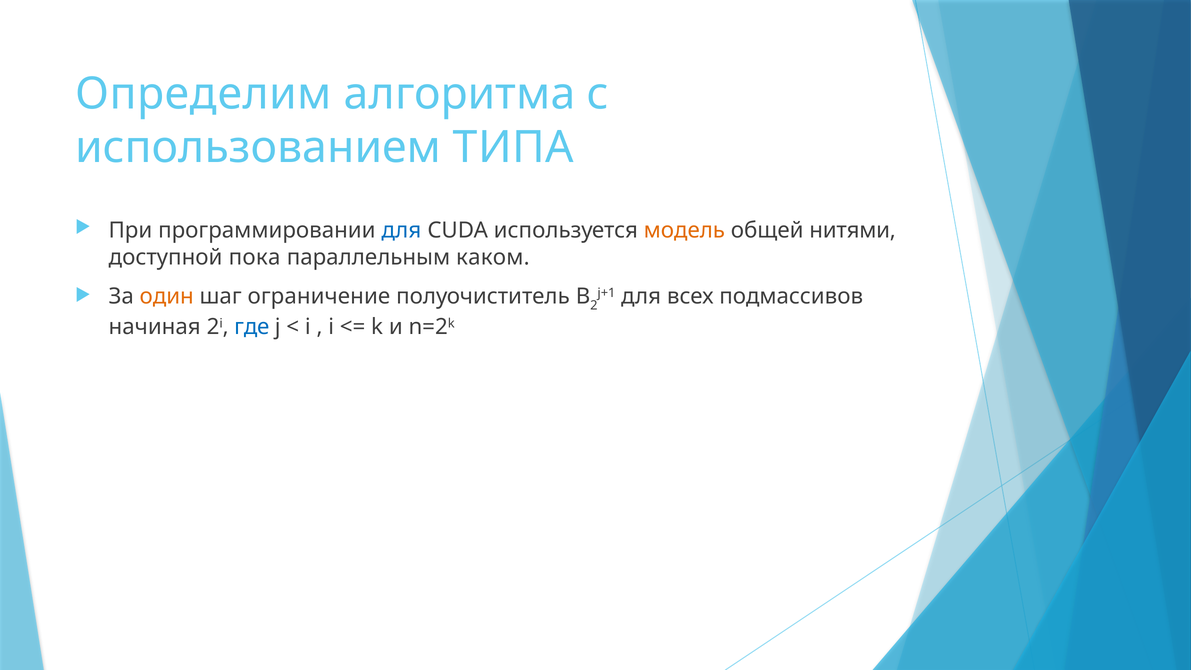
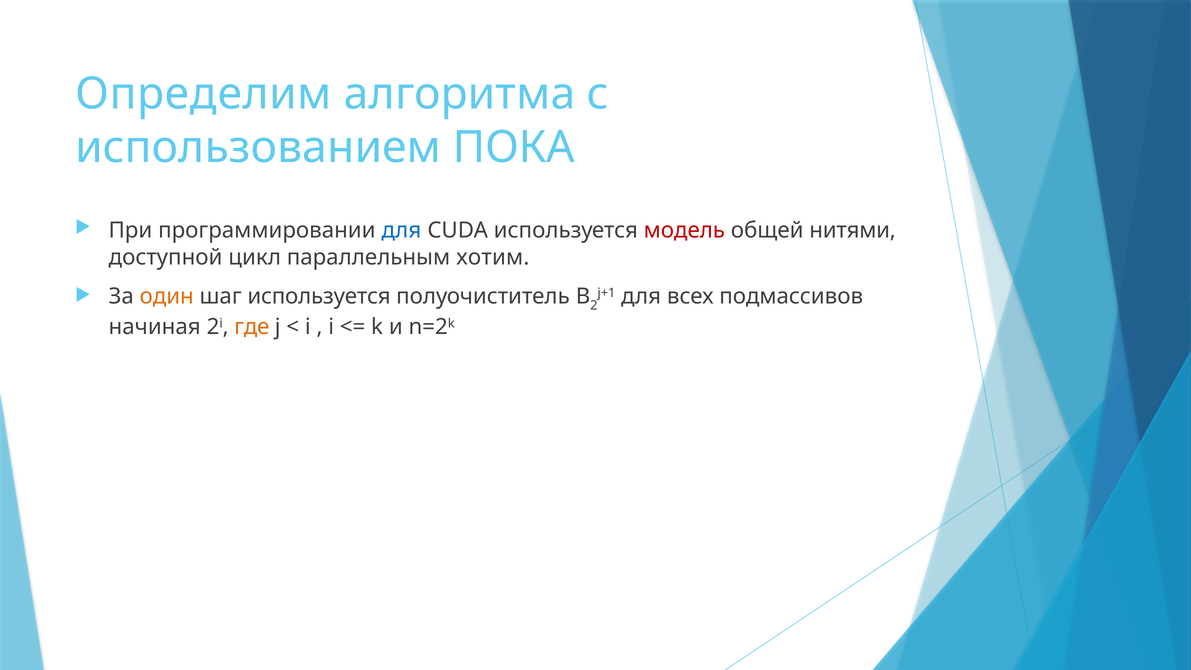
ТИПА: ТИПА -> ПОКА (514, 148)
модель colour: orange -> red (684, 230)
пока: пока -> цикл (255, 257)
каком: каком -> хотим (493, 257)
шаг ограничение: ограничение -> используется (319, 297)
где colour: blue -> orange (252, 327)
